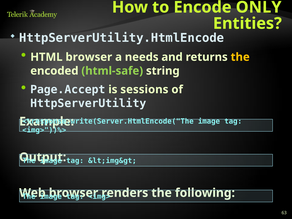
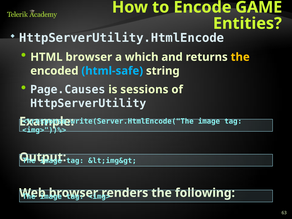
ONLY: ONLY -> GAME (259, 7)
needs: needs -> which (142, 57)
html-safe colour: light green -> light blue (112, 71)
Page.Accept: Page.Accept -> Page.Causes (68, 89)
